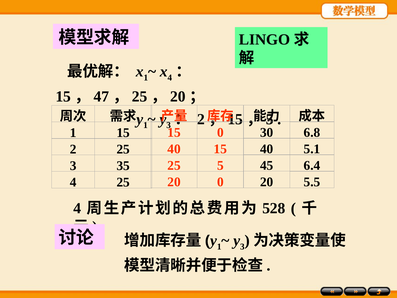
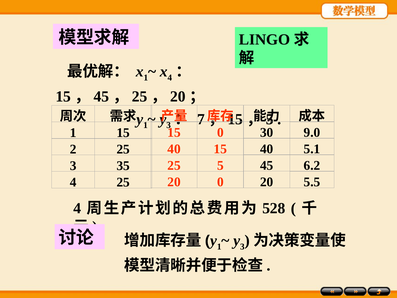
47: 47 -> 45 (101, 96)
2: 2 -> 7 (201, 119)
6.8: 6.8 -> 9.0 (312, 132)
6.4: 6.4 -> 6.2 (312, 165)
